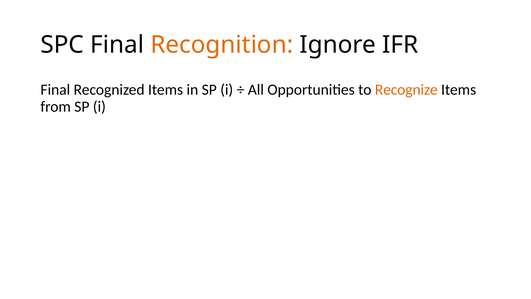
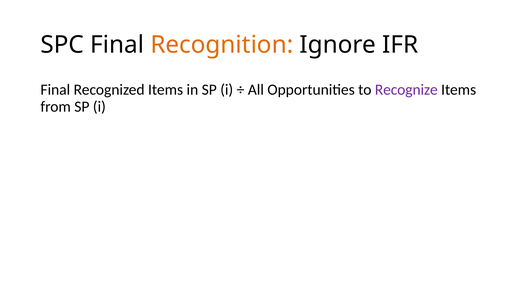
Recognize colour: orange -> purple (406, 90)
